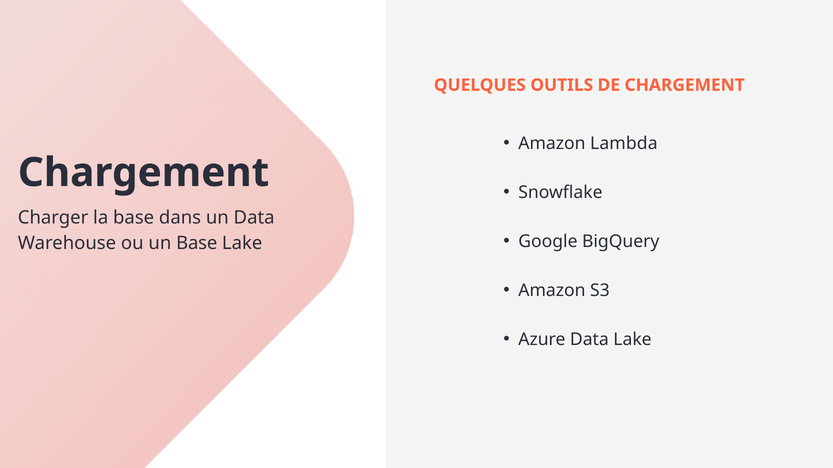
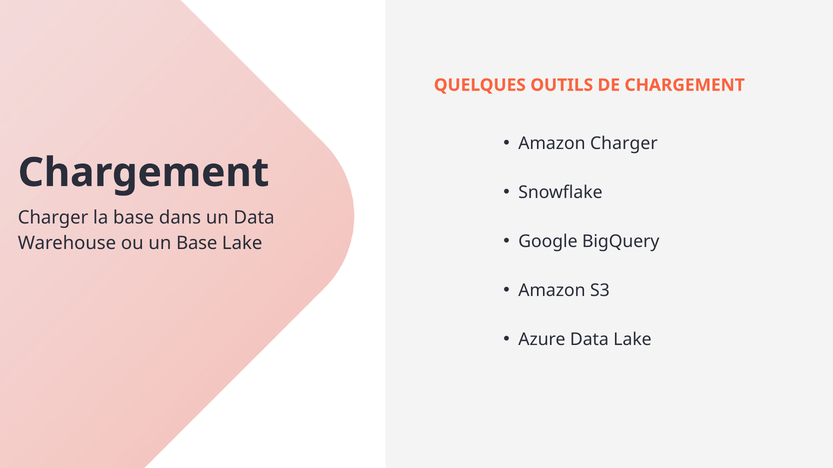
Amazon Lambda: Lambda -> Charger (624, 143)
